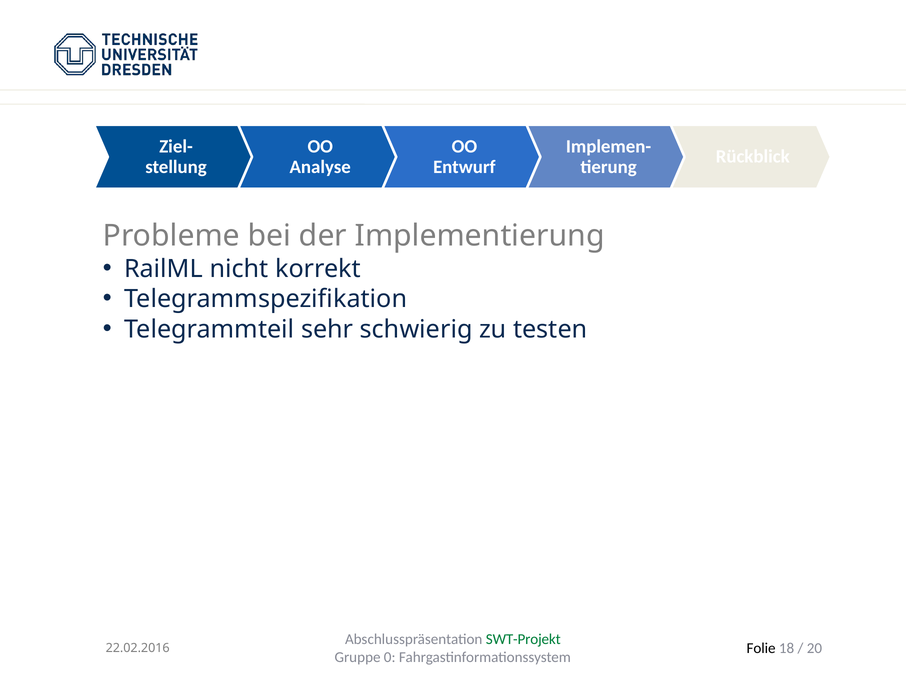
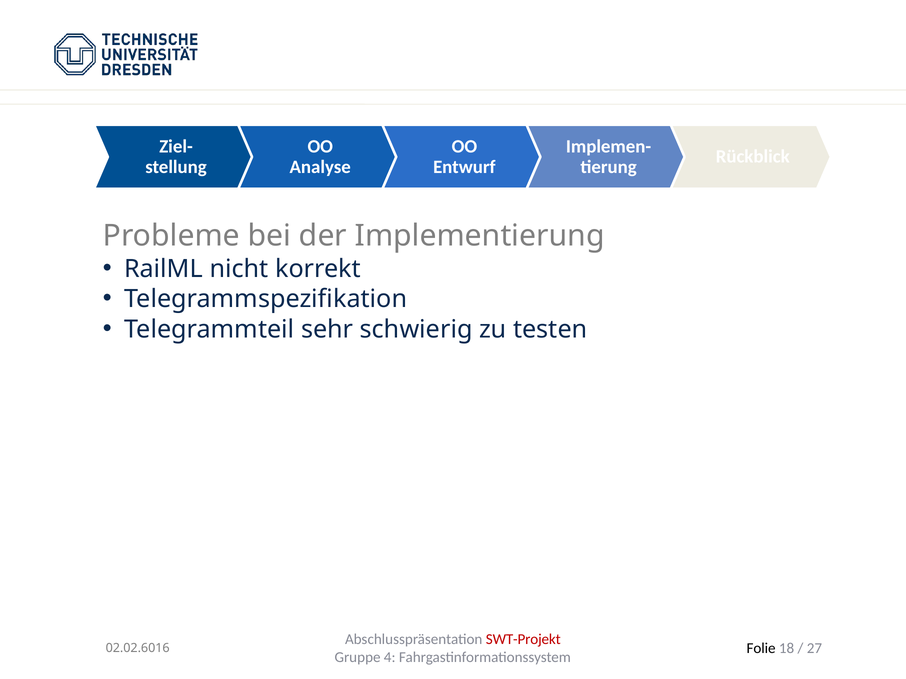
SWT-Projekt colour: green -> red (523, 640)
20: 20 -> 27 (814, 649)
22.02.2016: 22.02.2016 -> 02.02.6016 (138, 649)
0: 0 -> 4 (390, 658)
